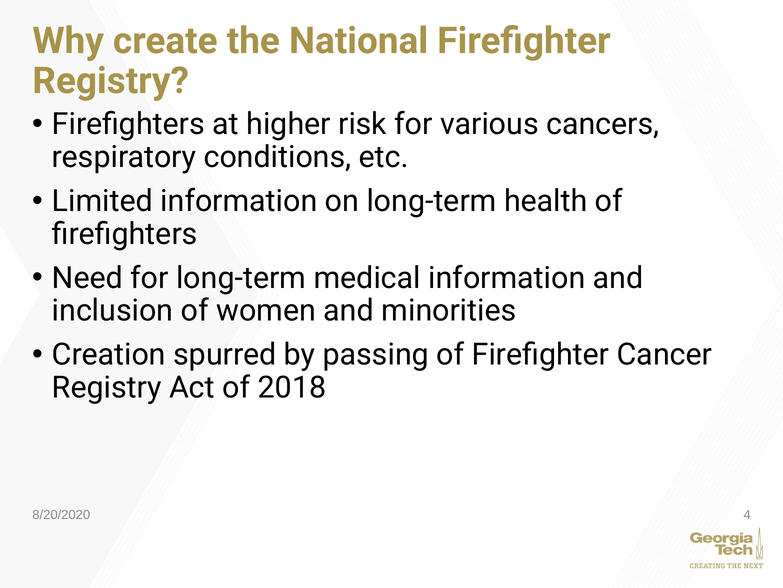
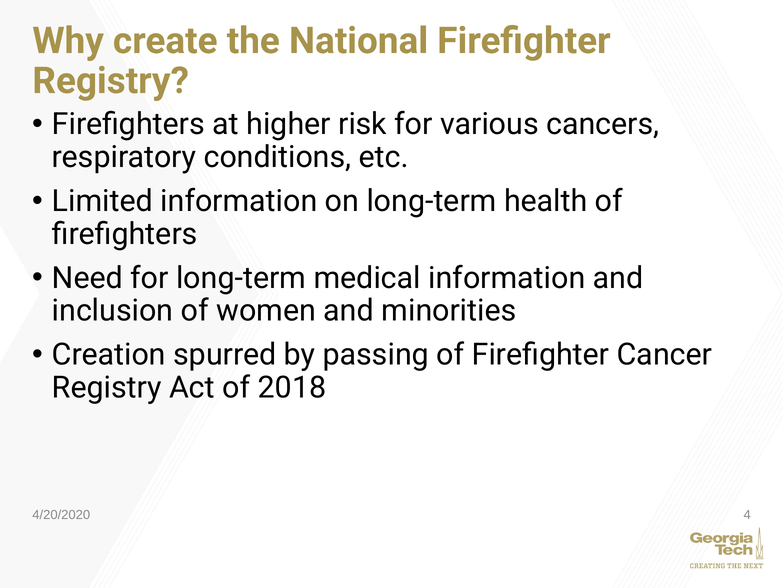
8/20/2020: 8/20/2020 -> 4/20/2020 (61, 514)
